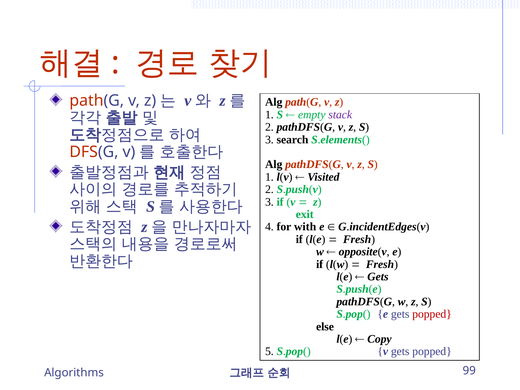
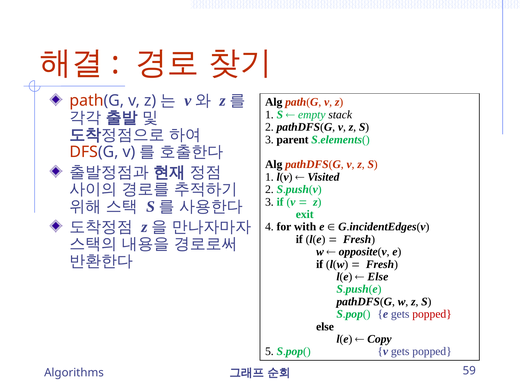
stack colour: purple -> black (340, 115)
search: search -> parent (293, 140)
Gets: Gets -> Else (378, 277)
99: 99 -> 59 (469, 371)
